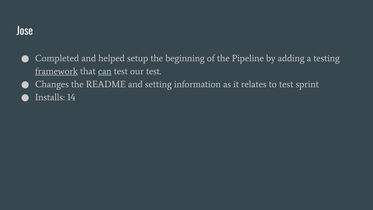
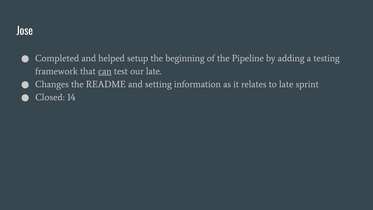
framework underline: present -> none (56, 71)
our test: test -> late (154, 71)
to test: test -> late (286, 84)
Installs: Installs -> Closed (50, 97)
